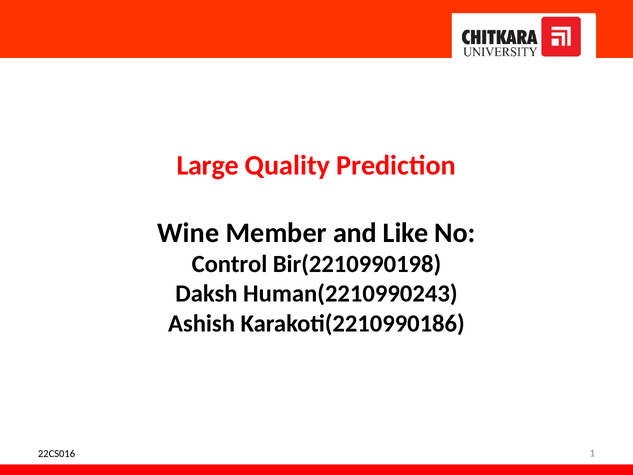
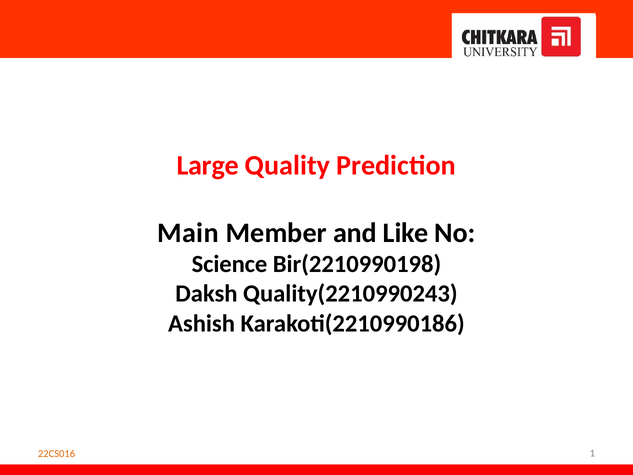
Wine: Wine -> Main (188, 233)
Control: Control -> Science (230, 264)
Human(2210990243: Human(2210990243 -> Quality(2210990243 (350, 294)
22CS016 colour: black -> orange (57, 453)
